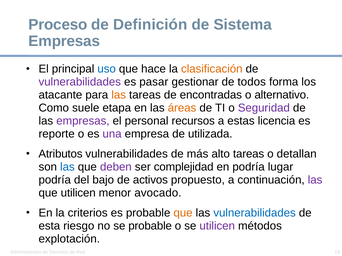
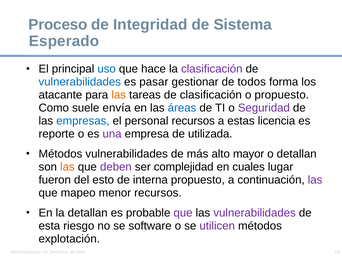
Definición: Definición -> Integridad (150, 25)
Empresas: Empresas -> Esperado (64, 41)
clasificación colour: orange -> purple (212, 69)
vulnerabilidades colour: purple -> blue (80, 82)
de encontradas: encontradas -> clasificación (211, 95)
o alternativo: alternativo -> propuesto (282, 95)
etapa: etapa -> envía (117, 108)
áreas colour: orange -> blue (182, 108)
empresas colour: purple -> blue (83, 121)
Atributos: Atributos -> Métodos (60, 154)
alto tareas: tareas -> mayor (249, 154)
las colour: blue -> orange (67, 167)
en podría: podría -> cuales (249, 167)
podría: podría -> fueron (55, 180)
bajo: bajo -> esto (103, 180)
activos: activos -> interna (150, 180)
que utilicen: utilicen -> mapeo (78, 193)
menor avocado: avocado -> recursos (158, 193)
la criterios: criterios -> detallan (88, 213)
que colour: orange -> purple (183, 213)
vulnerabilidades colour: blue -> purple (255, 213)
se probable: probable -> software (150, 226)
